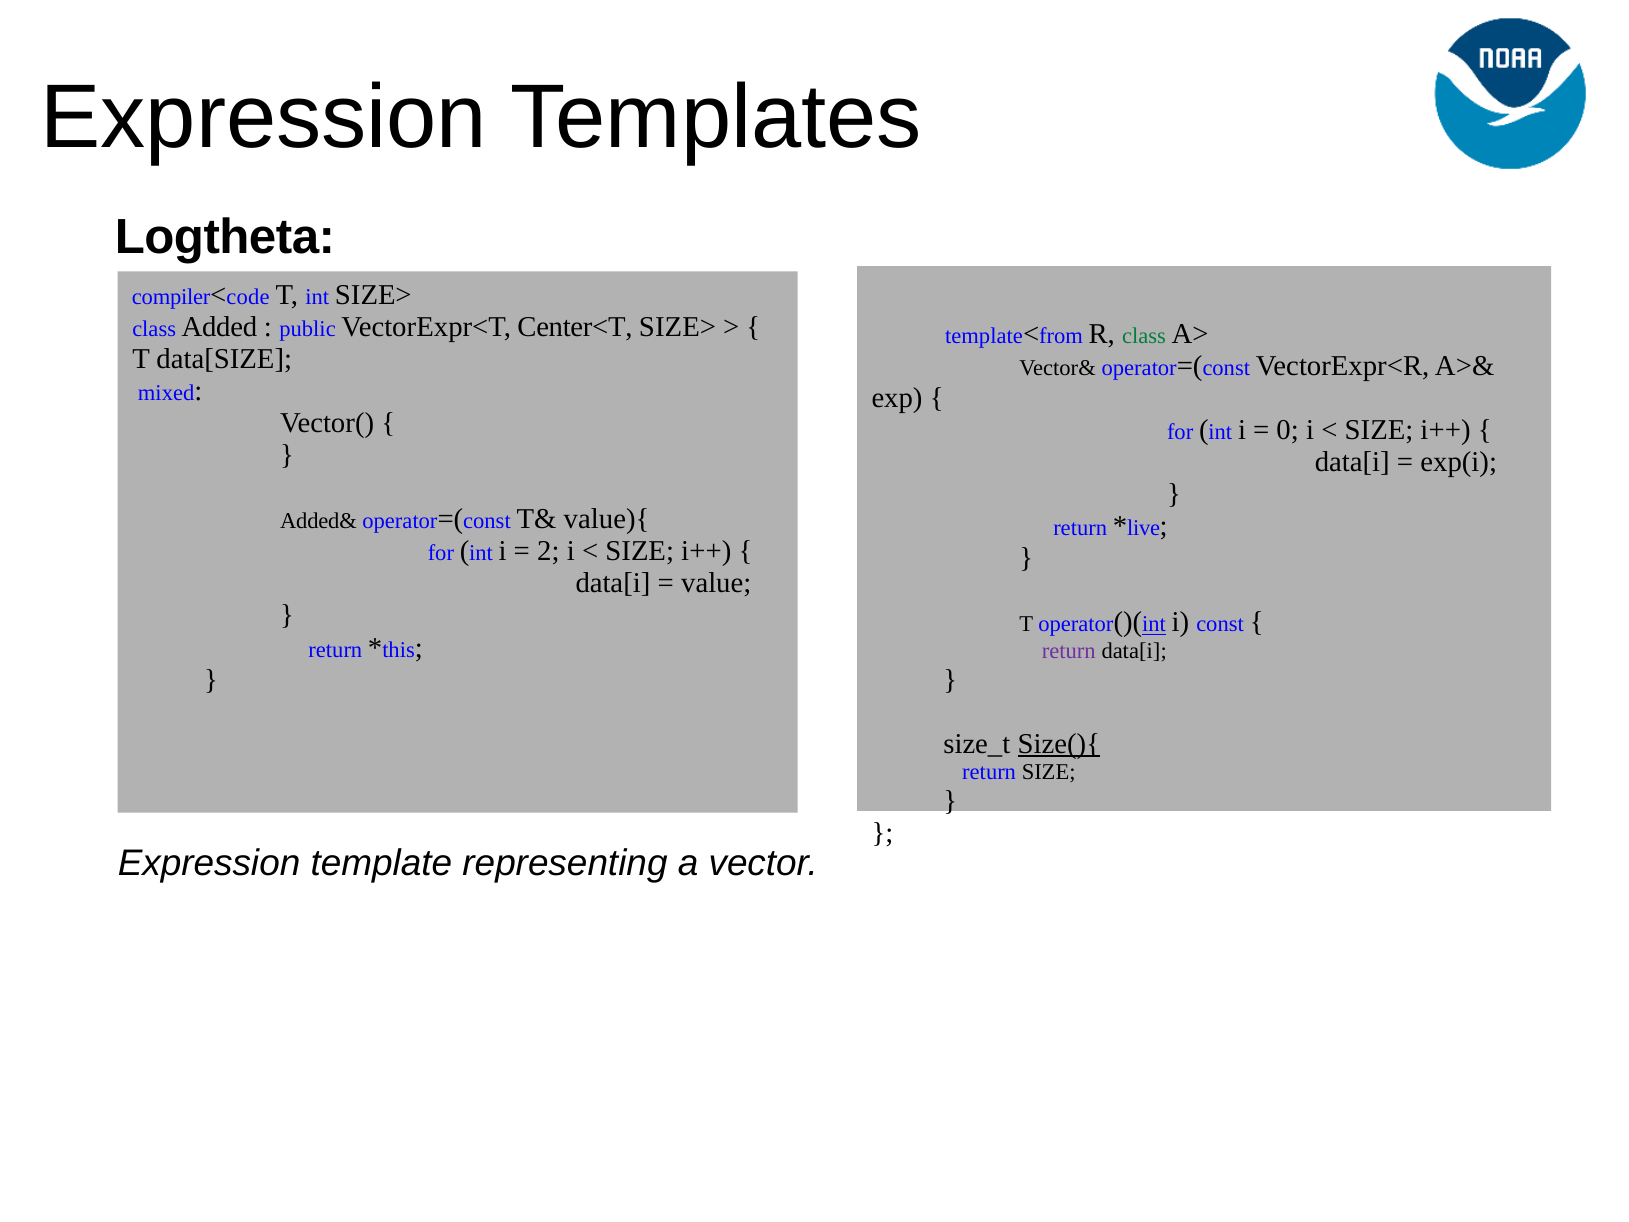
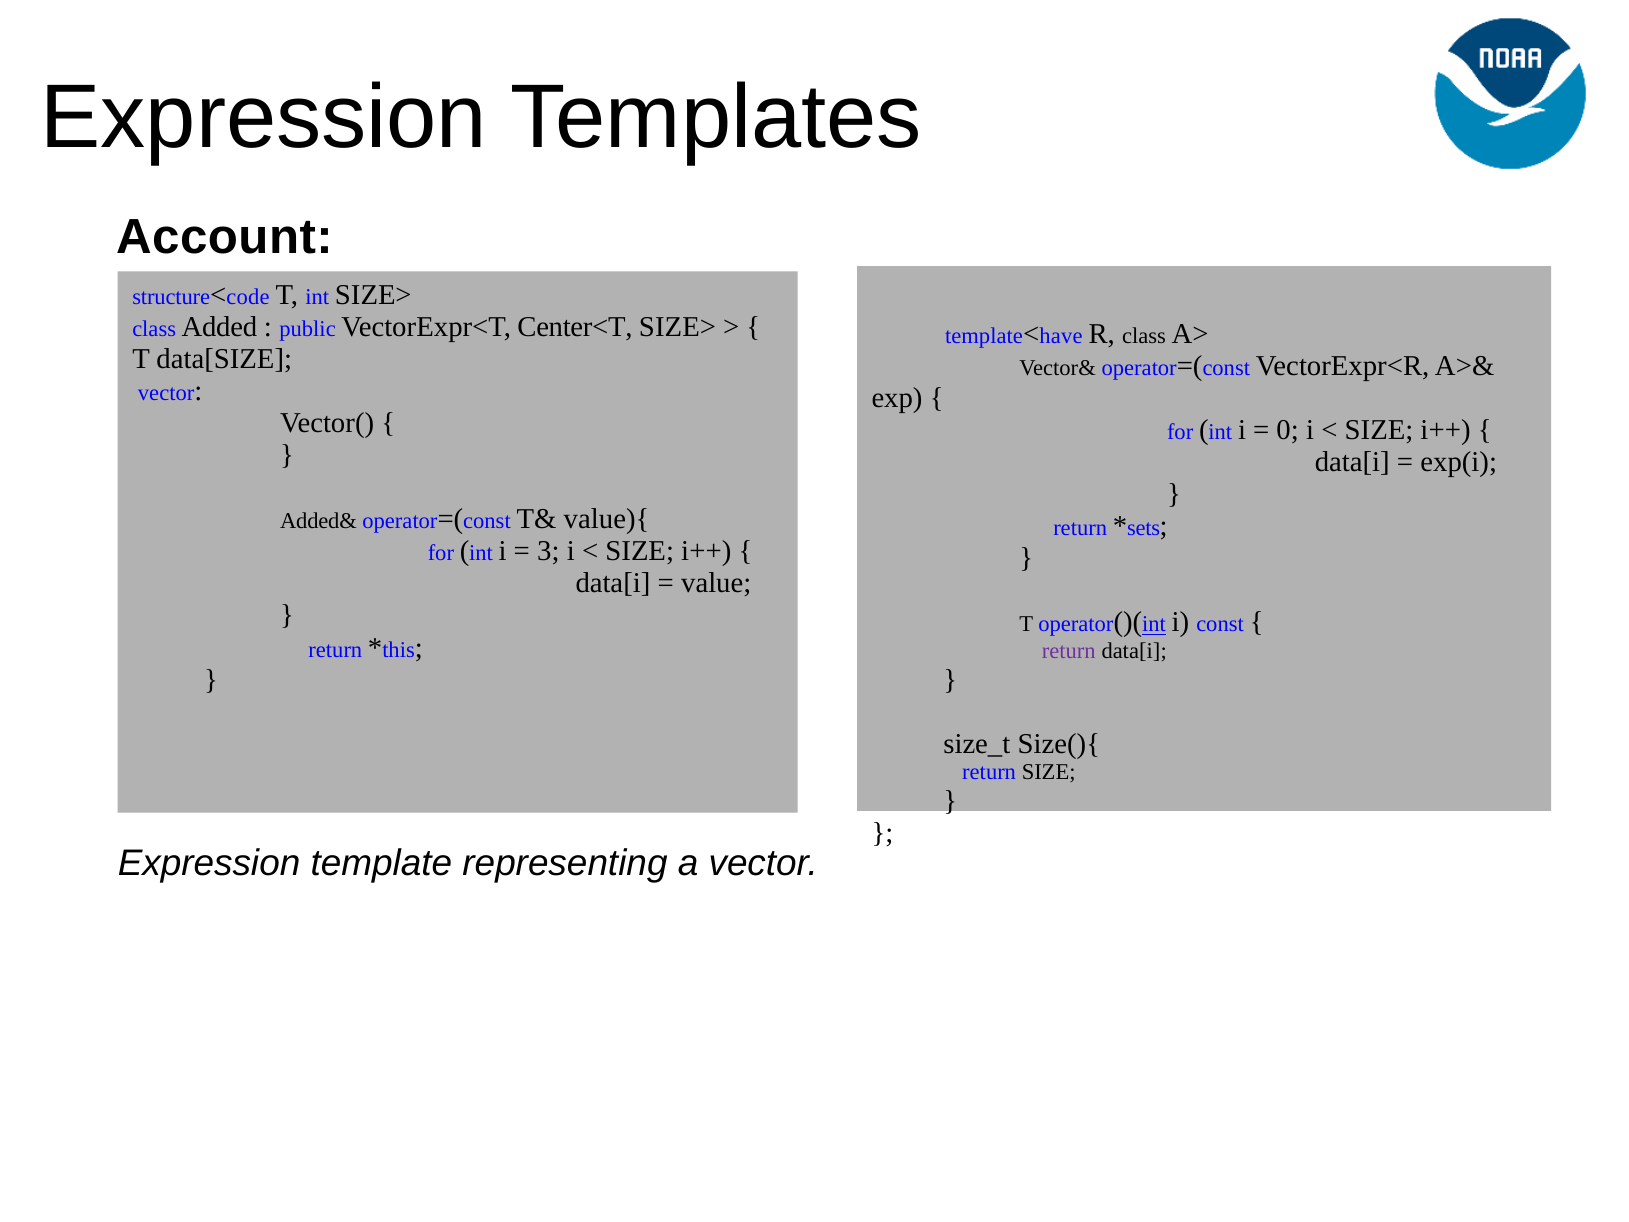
Logtheta: Logtheta -> Account (224, 237)
compiler: compiler -> structure (171, 297)
from: from -> have (1061, 336)
class colour: green -> black (1144, 336)
mixed: mixed -> vector (166, 393)
live: live -> sets (1144, 528)
2: 2 -> 3 (548, 551)
Size(){ underline: present -> none (1059, 744)
